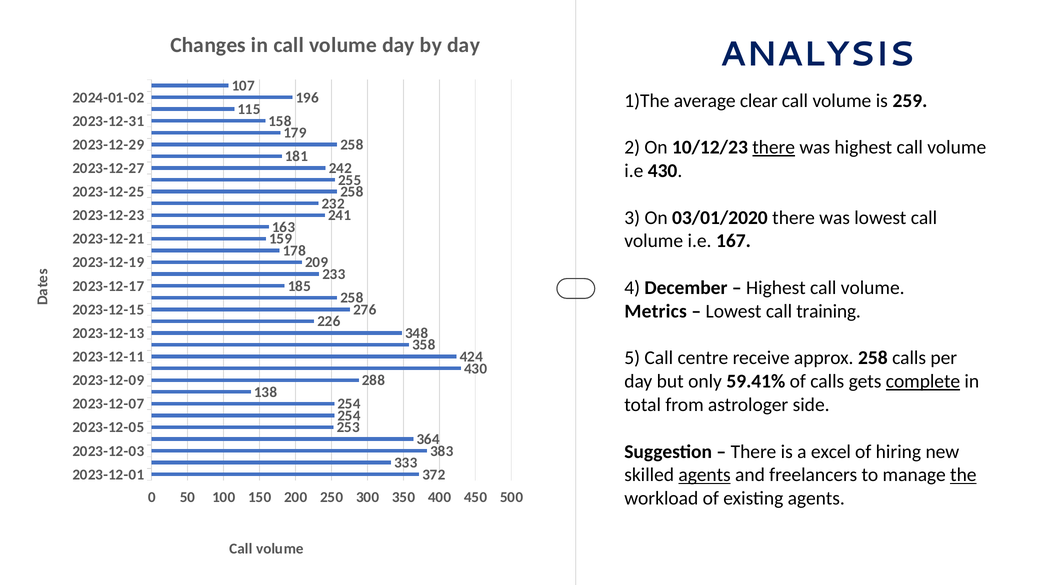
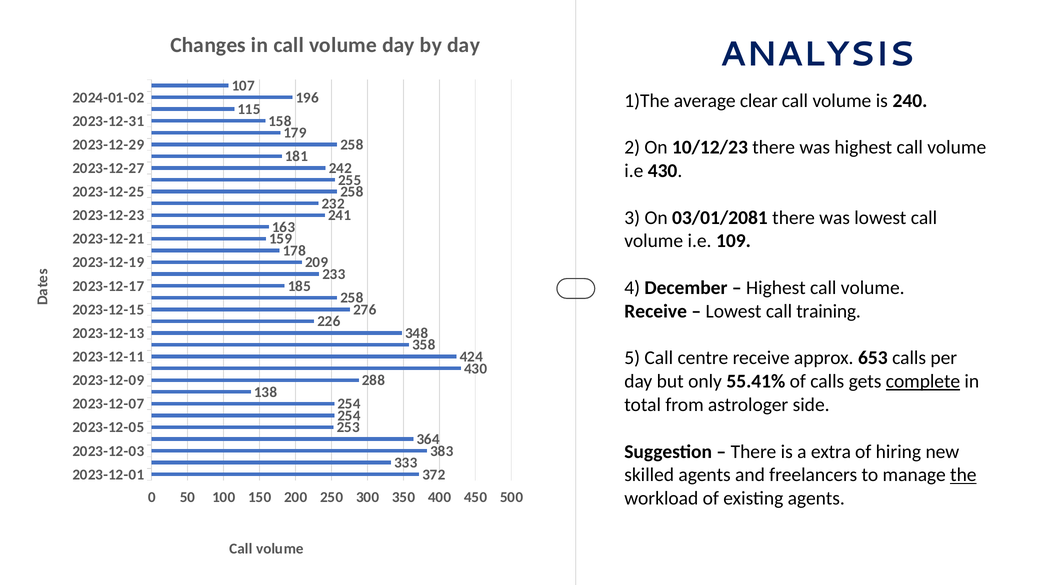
259: 259 -> 240 (910, 101)
there underline: present -> none (774, 147)
03/01/2020: 03/01/2020 -> 03/01/2081 (720, 218)
167: 167 -> 109 (733, 241)
Metrics: Metrics -> Receive (656, 311)
approx 258: 258 -> 653 (873, 358)
59.41%: 59.41% -> 55.41% (756, 381)
excel: excel -> extra (831, 452)
agents underline: present -> none (705, 475)
